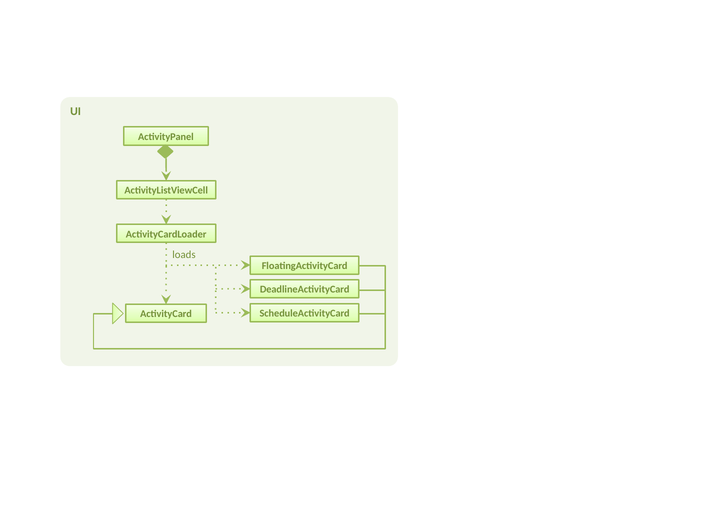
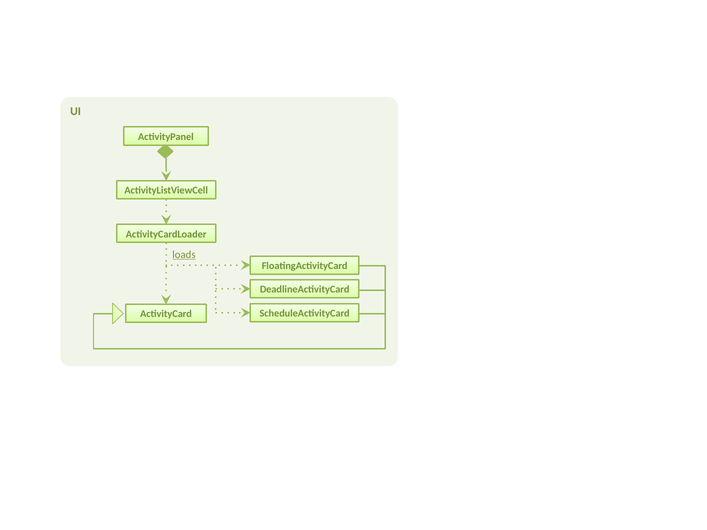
loads underline: none -> present (184, 255)
